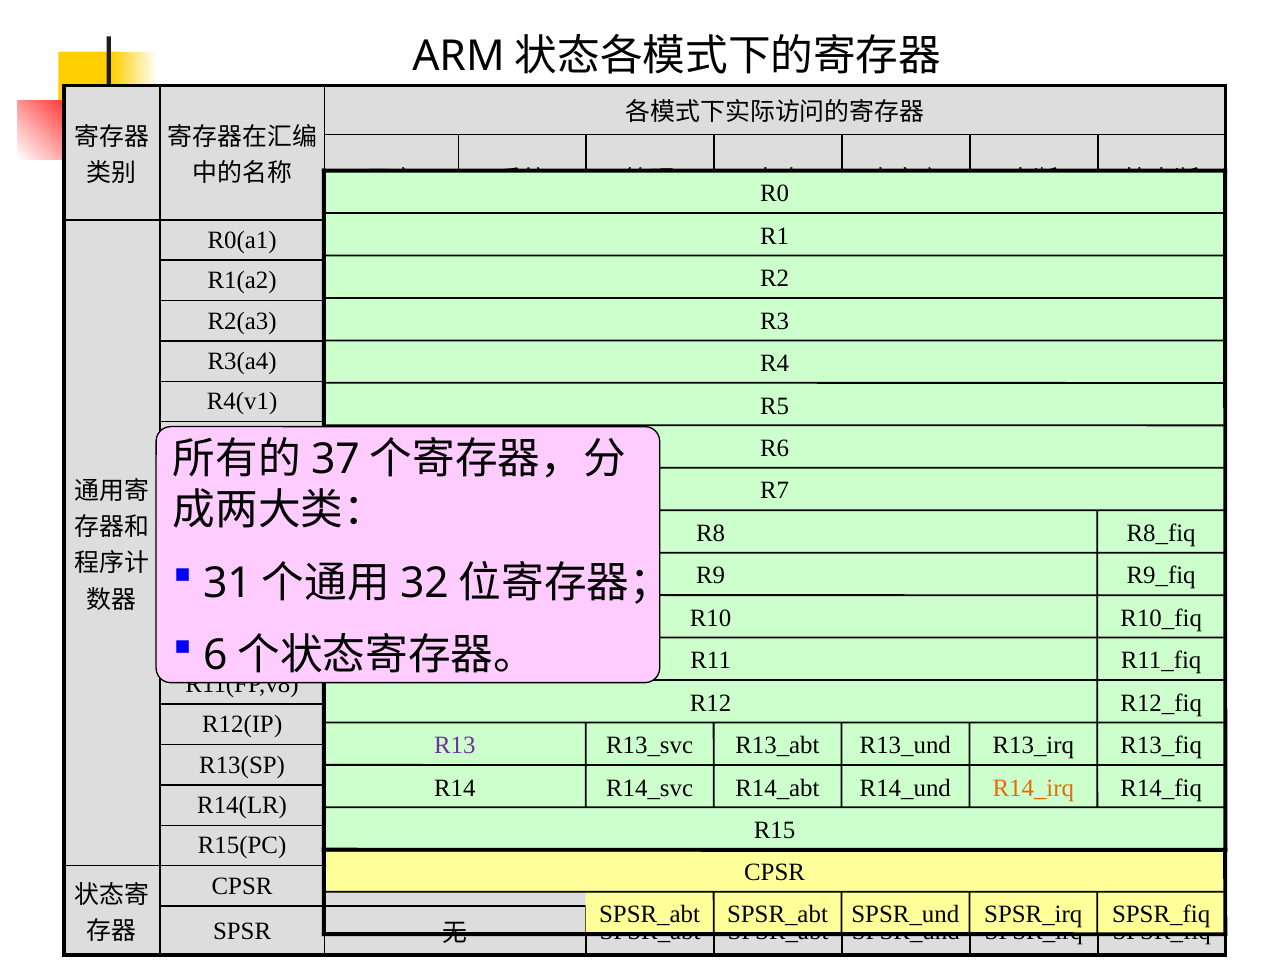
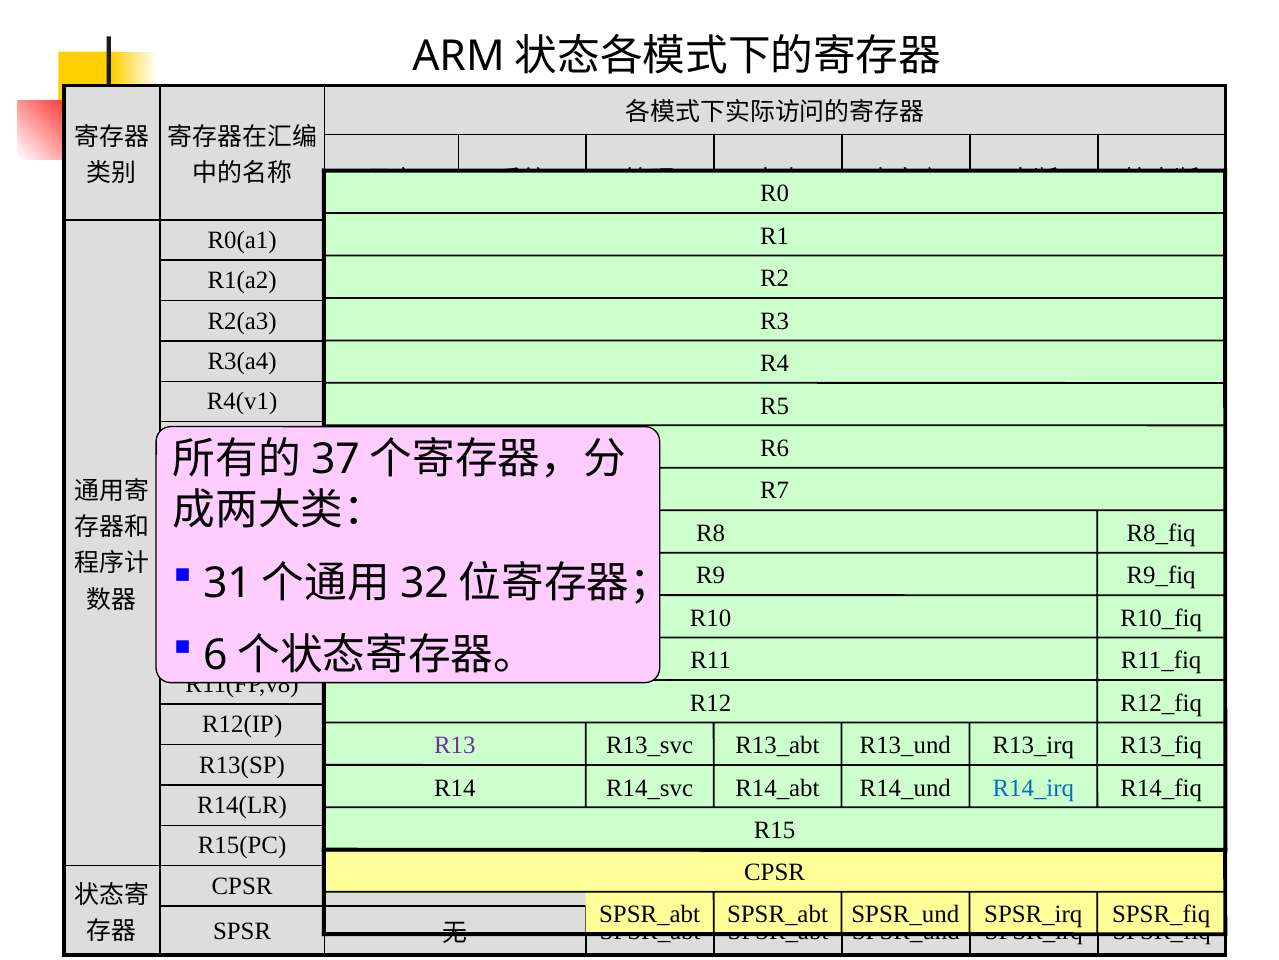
R14_irq colour: orange -> blue (1033, 787)
